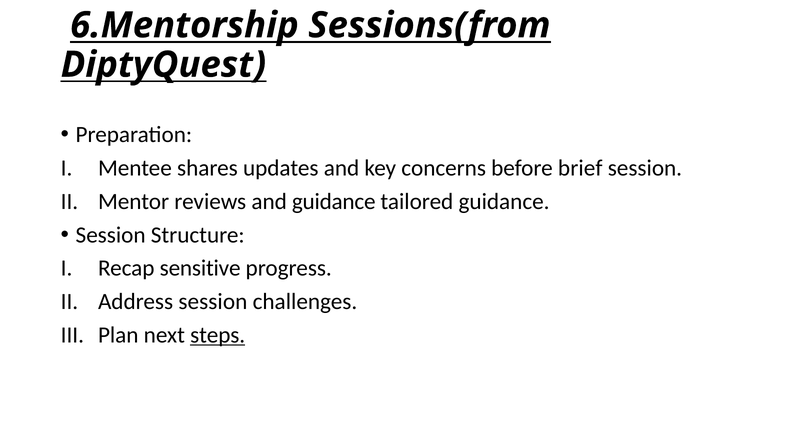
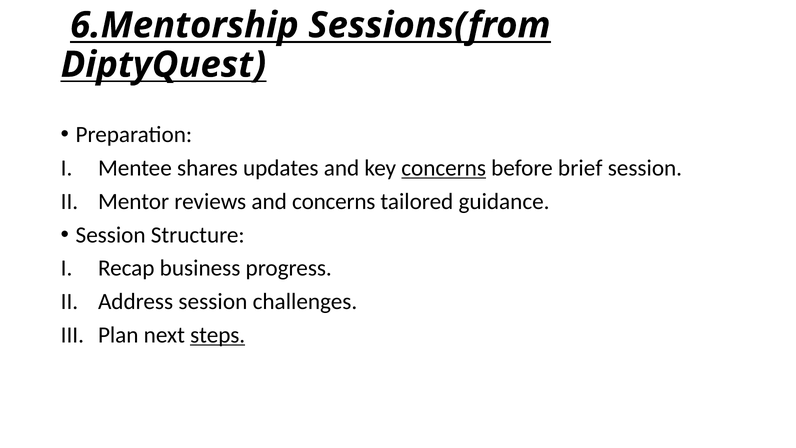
concerns underline: none -> present (444, 168)
and guidance: guidance -> concerns (334, 201)
sensitive: sensitive -> business (200, 268)
